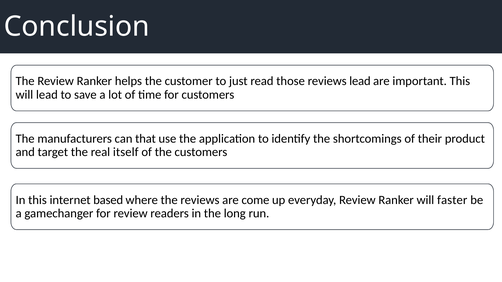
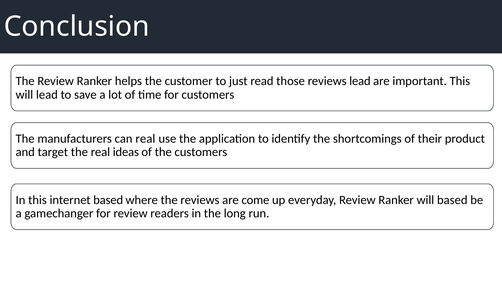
can that: that -> real (145, 139)
itself: itself -> ideas (126, 152)
will faster: faster -> based (452, 200)
